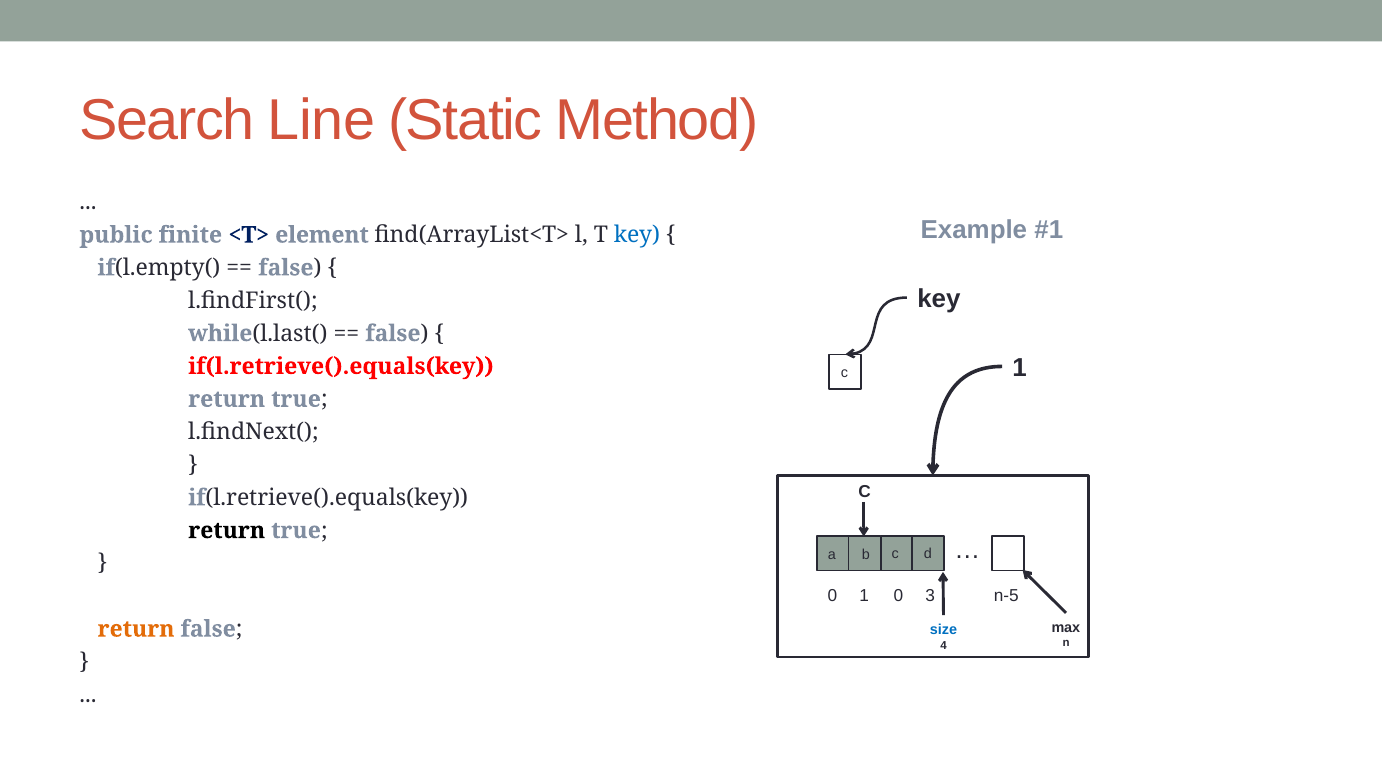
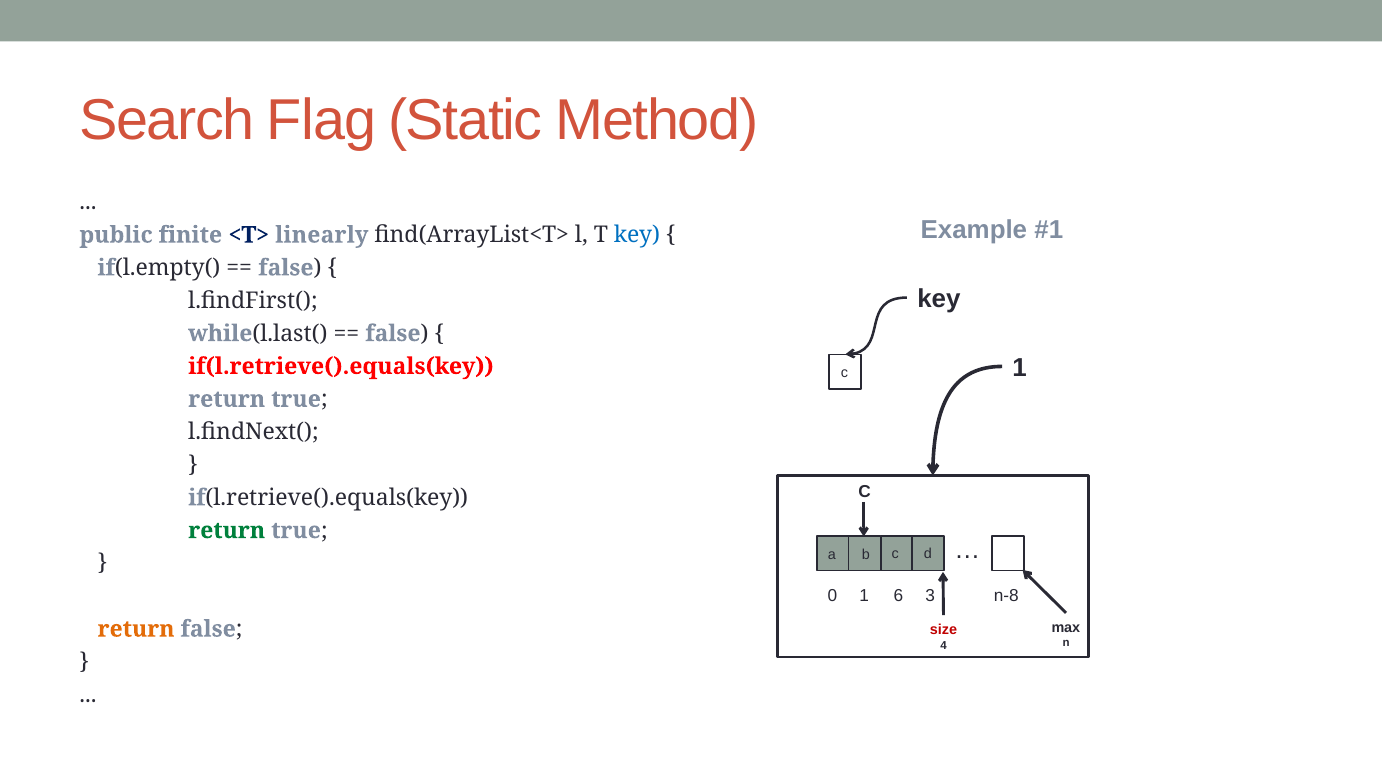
Line: Line -> Flag (322, 121)
element: element -> linearly (322, 235)
return colour: black -> green (227, 530)
1 0: 0 -> 6 (898, 595)
n-5: n-5 -> n-8 (1006, 595)
size colour: blue -> red (943, 629)
